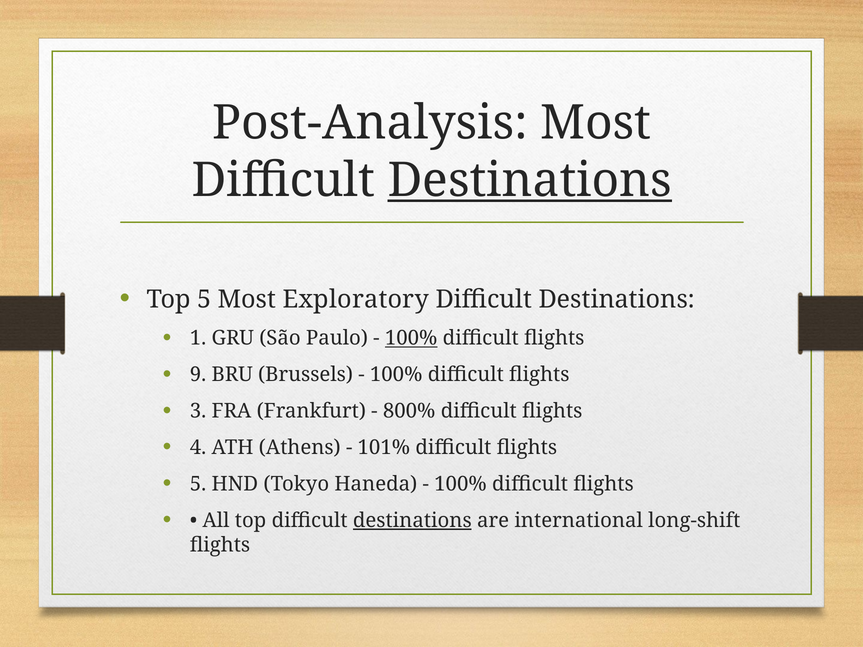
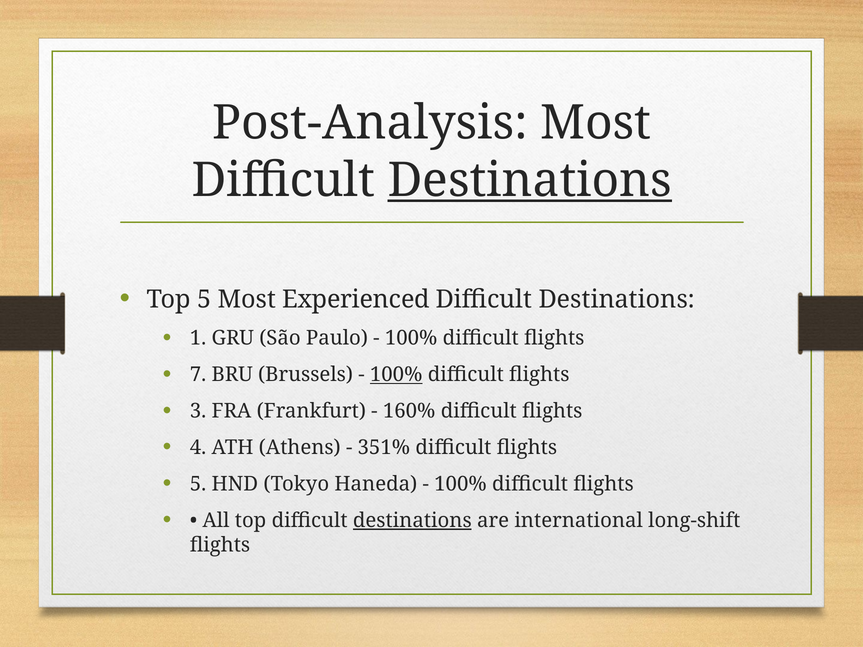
Exploratory: Exploratory -> Experienced (356, 299)
100% underline: present -> none (411, 338)
9: 9 -> 7 (198, 375)
100% underline: none -> present (396, 375)
800%: 800% -> 160% (409, 411)
101%: 101% -> 351% (384, 448)
